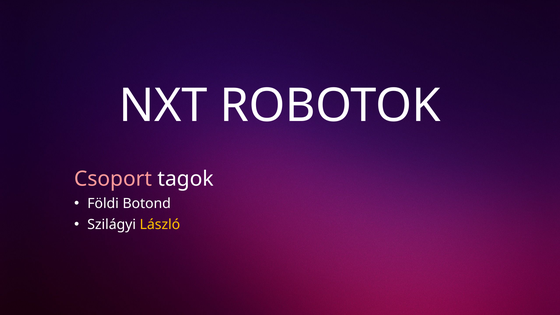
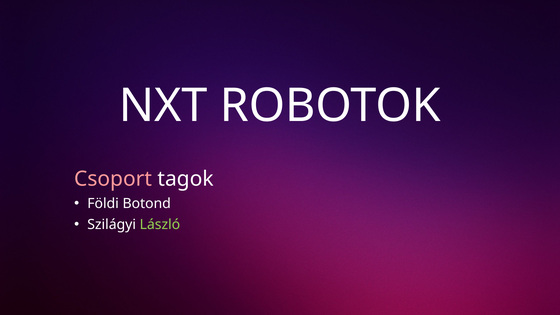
László colour: yellow -> light green (160, 225)
